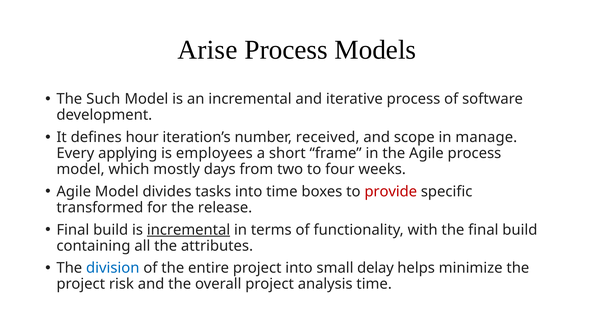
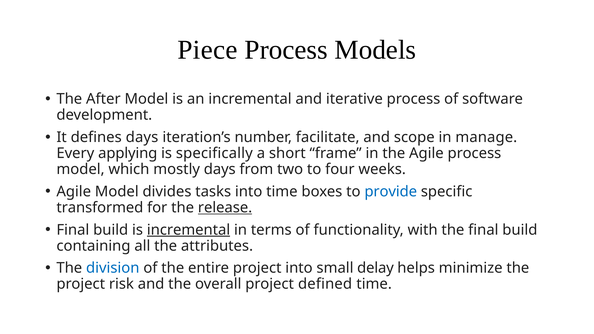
Arise: Arise -> Piece (207, 50)
Such: Such -> After (103, 99)
defines hour: hour -> days (142, 137)
received: received -> facilitate (328, 137)
employees: employees -> specifically (214, 153)
provide colour: red -> blue (391, 192)
release underline: none -> present (225, 208)
analysis: analysis -> defined (325, 284)
